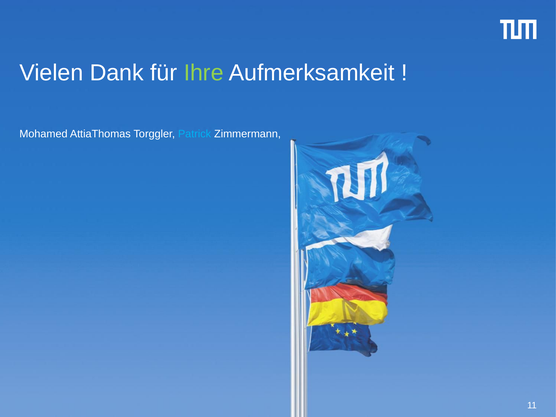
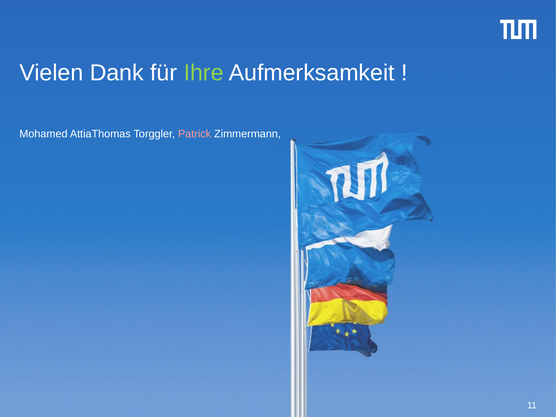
Patrick colour: light blue -> pink (195, 134)
